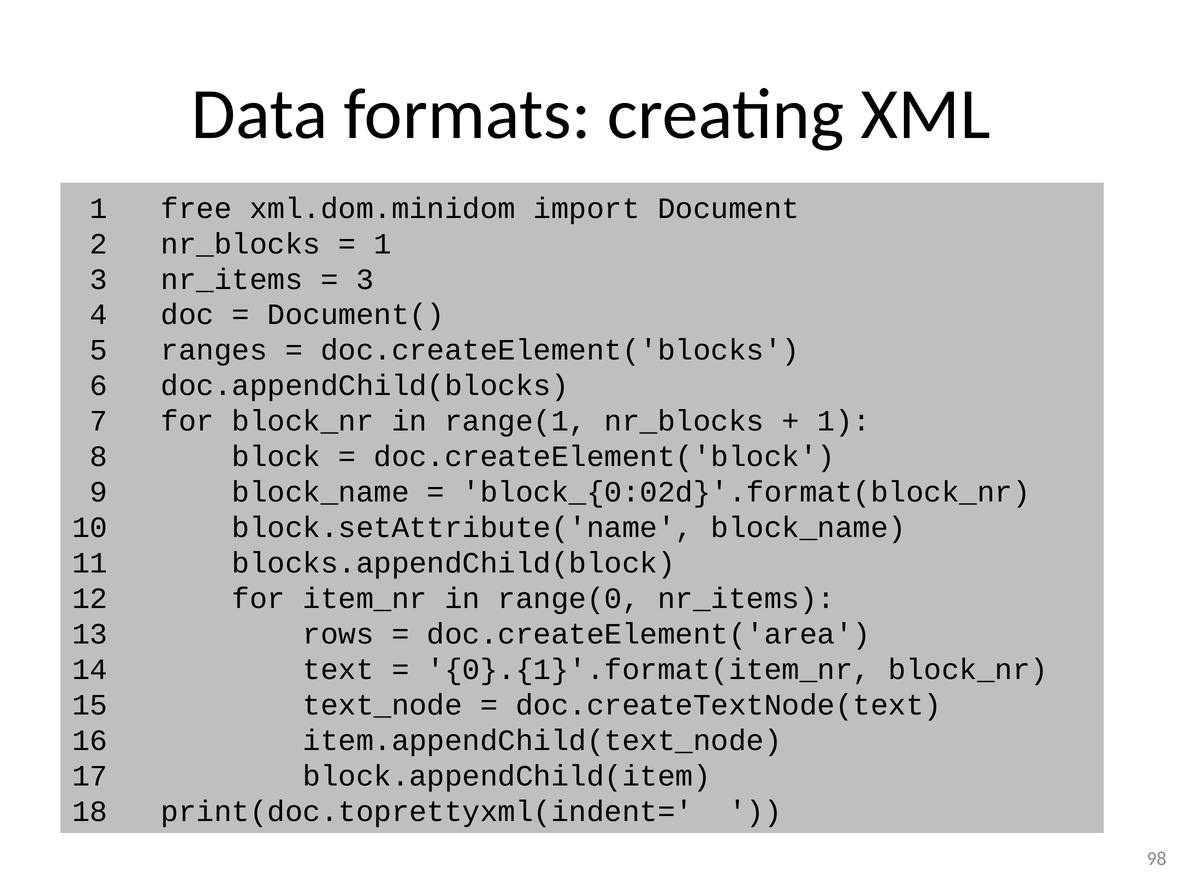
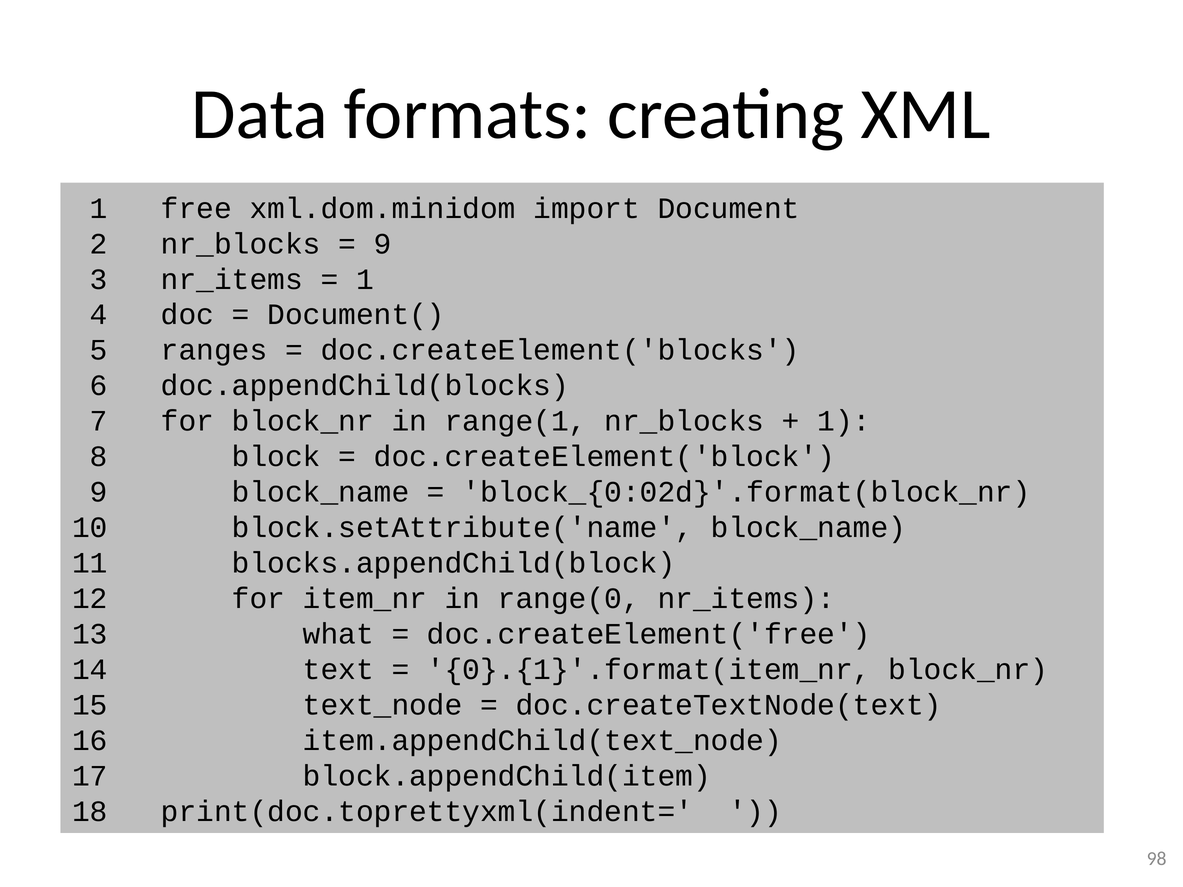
1: 1 -> 9 (383, 244)
3: 3 -> 1 (365, 279)
rows: rows -> what (338, 634)
doc.createElement('area: doc.createElement('area -> doc.createElement('free (649, 634)
